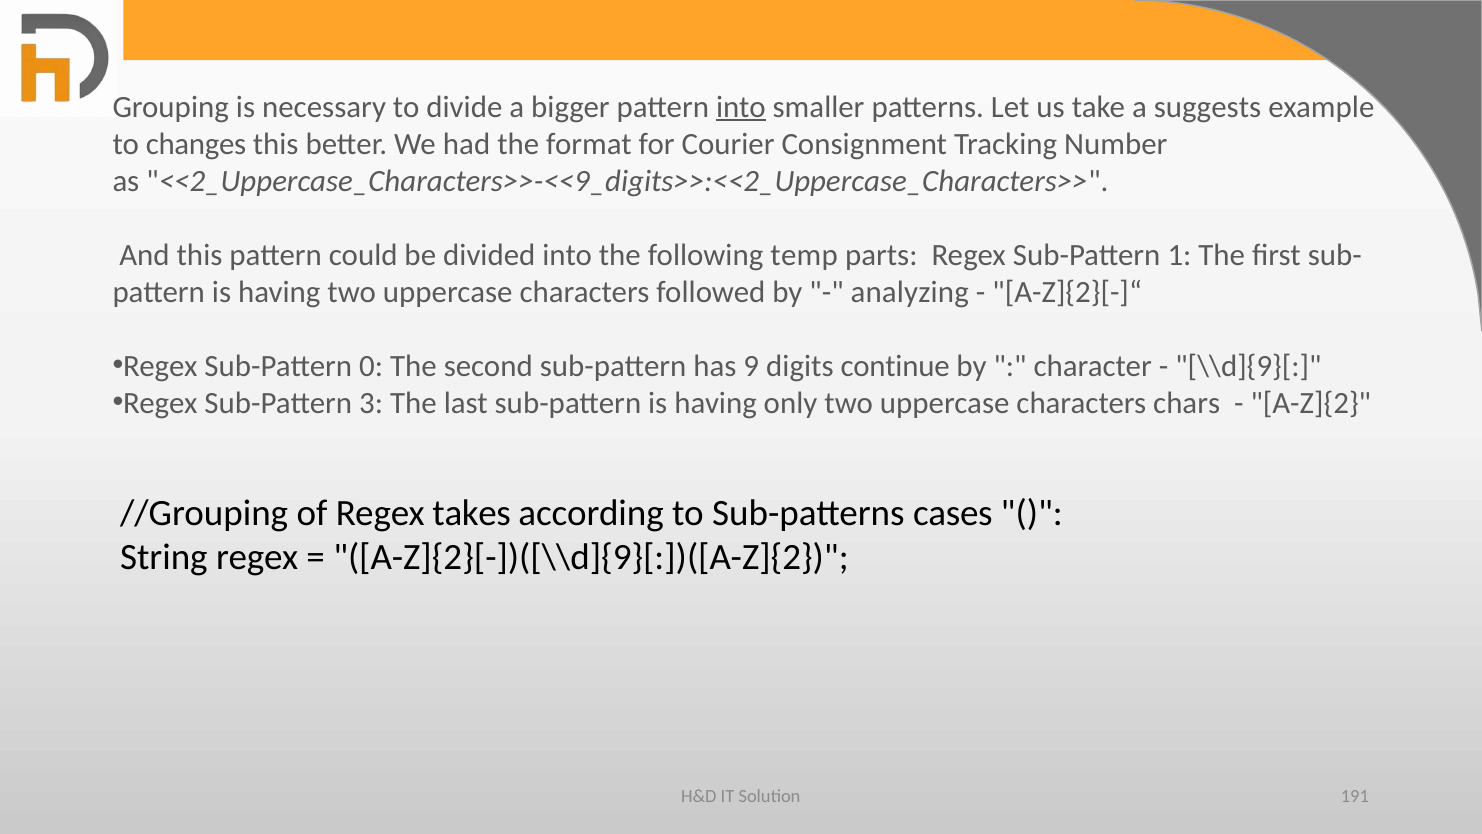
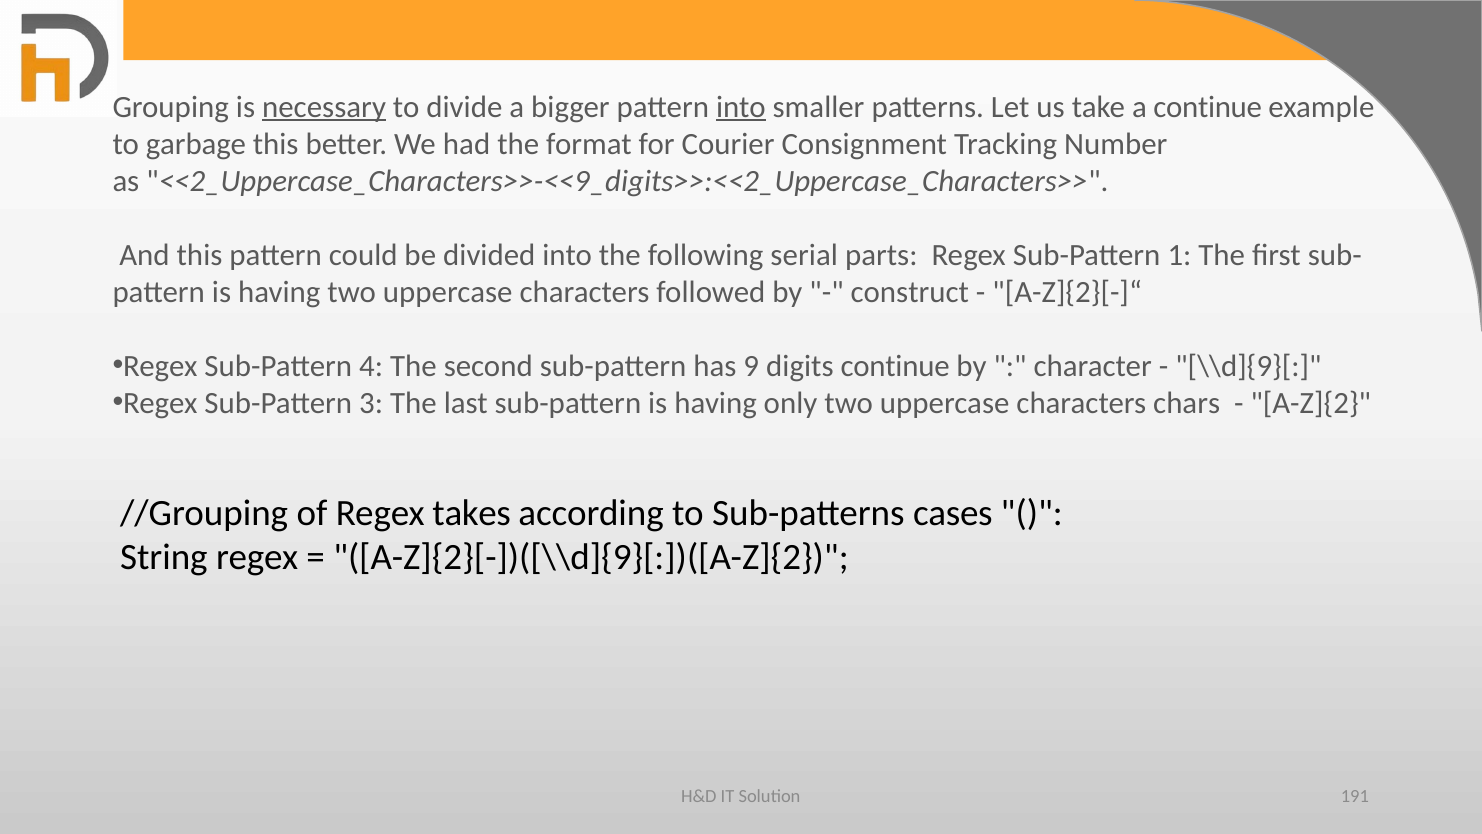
necessary underline: none -> present (324, 107)
a suggests: suggests -> continue (1208, 107)
changes: changes -> garbage (196, 144)
temp: temp -> serial (804, 255)
analyzing: analyzing -> construct (910, 292)
0: 0 -> 4 (371, 366)
